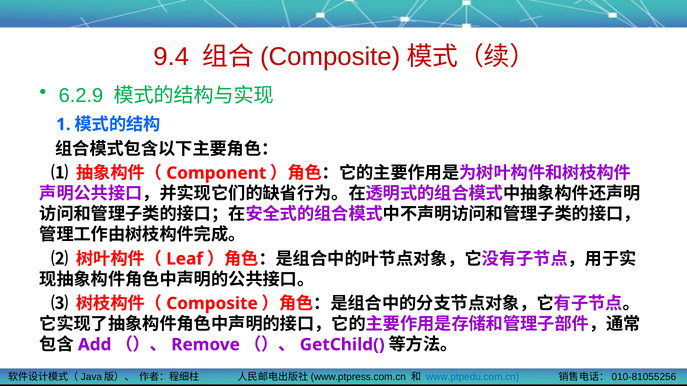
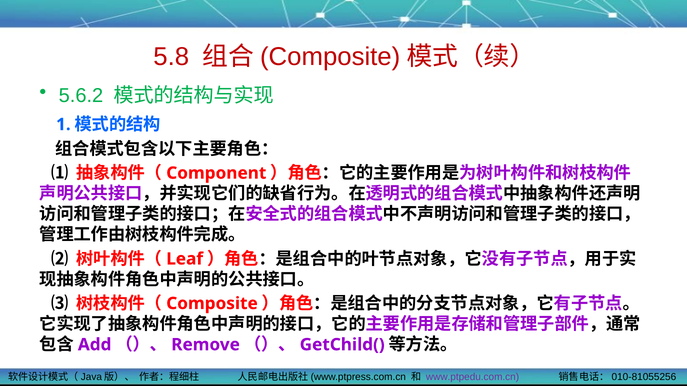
9.4: 9.4 -> 5.8 (171, 57)
6.2.9: 6.2.9 -> 5.6.2 (81, 96)
www.ptpedu.com.cn colour: blue -> purple (473, 377)
